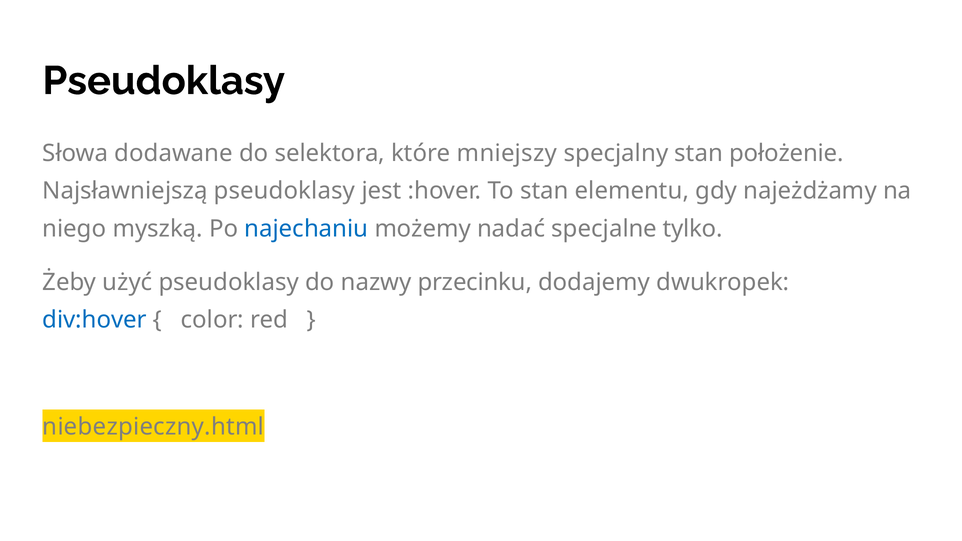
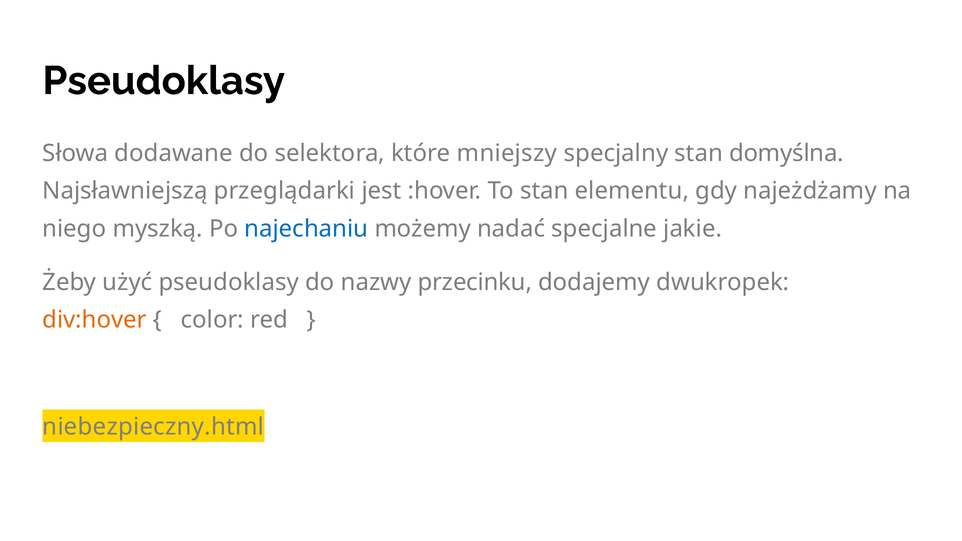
położenie: położenie -> domyślna (786, 153)
Najsławniejszą pseudoklasy: pseudoklasy -> przeglądarki (284, 191)
tylko: tylko -> jakie (693, 229)
div:hover colour: blue -> orange (95, 320)
